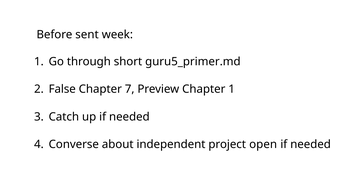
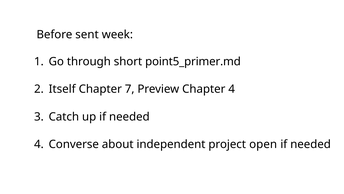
guru5_primer.md: guru5_primer.md -> point5_primer.md (193, 61)
False: False -> Itself (62, 89)
Chapter 1: 1 -> 4 (232, 89)
